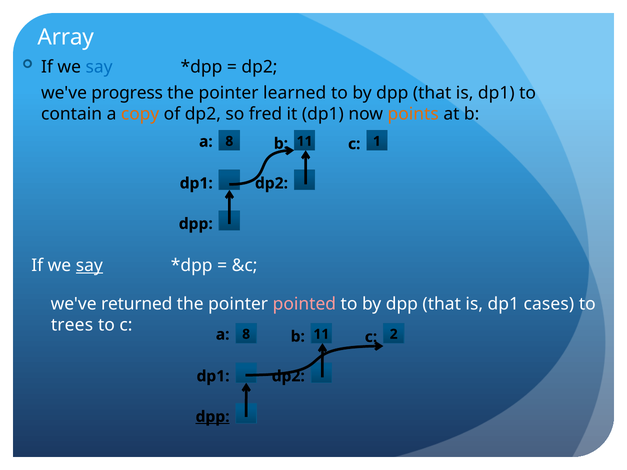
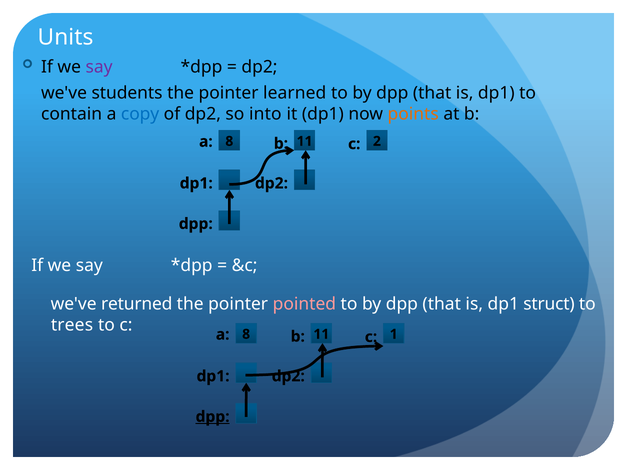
Array: Array -> Units (66, 37)
say colour: blue -> purple (99, 67)
progress: progress -> students (127, 93)
copy colour: orange -> blue (140, 114)
fred: fred -> into (265, 114)
1: 1 -> 2 (377, 141)
say underline: present -> none (89, 266)
cases: cases -> struct (549, 304)
2: 2 -> 1 (394, 334)
